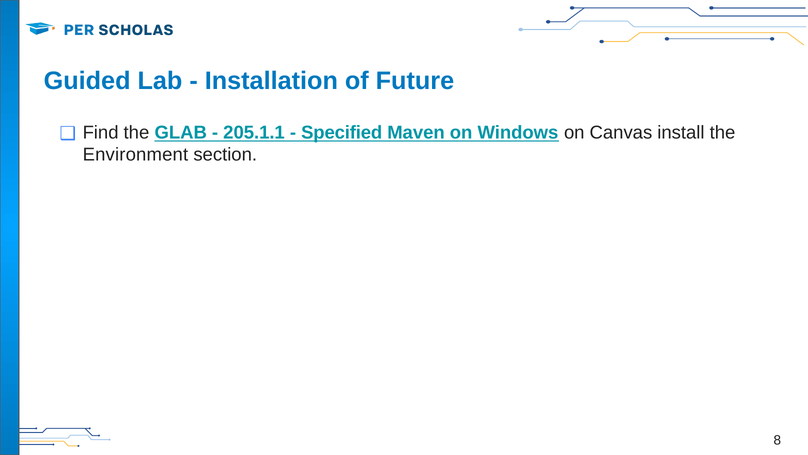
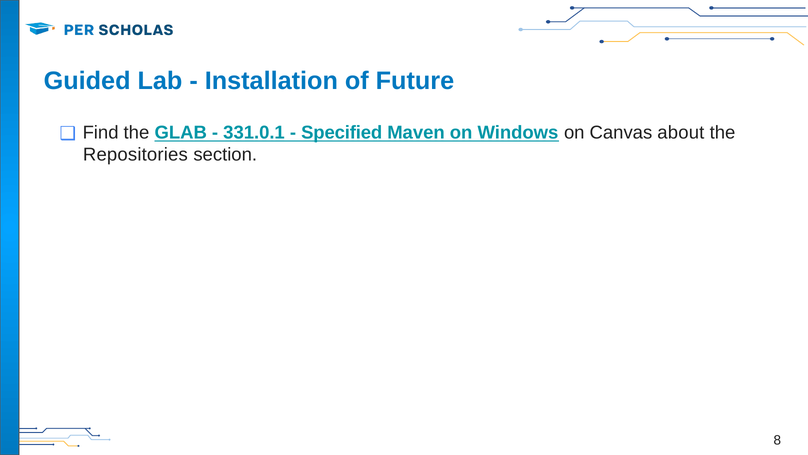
205.1.1: 205.1.1 -> 331.0.1 (254, 132)
install: install -> about (681, 132)
Environment: Environment -> Repositories (135, 155)
